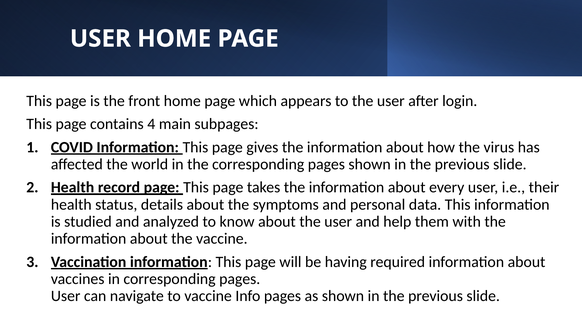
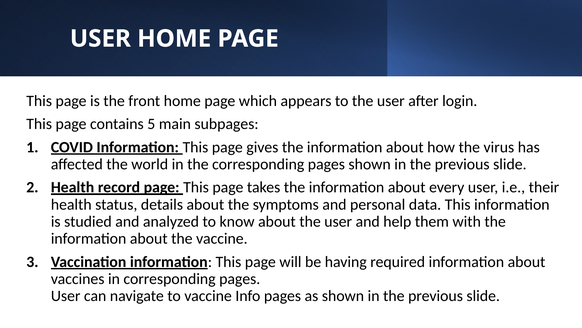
4: 4 -> 5 (151, 124)
